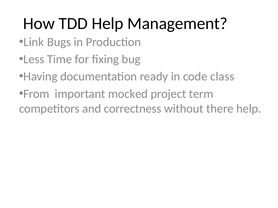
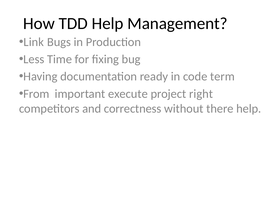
class: class -> term (222, 77)
mocked: mocked -> execute (128, 94)
term: term -> right (201, 94)
